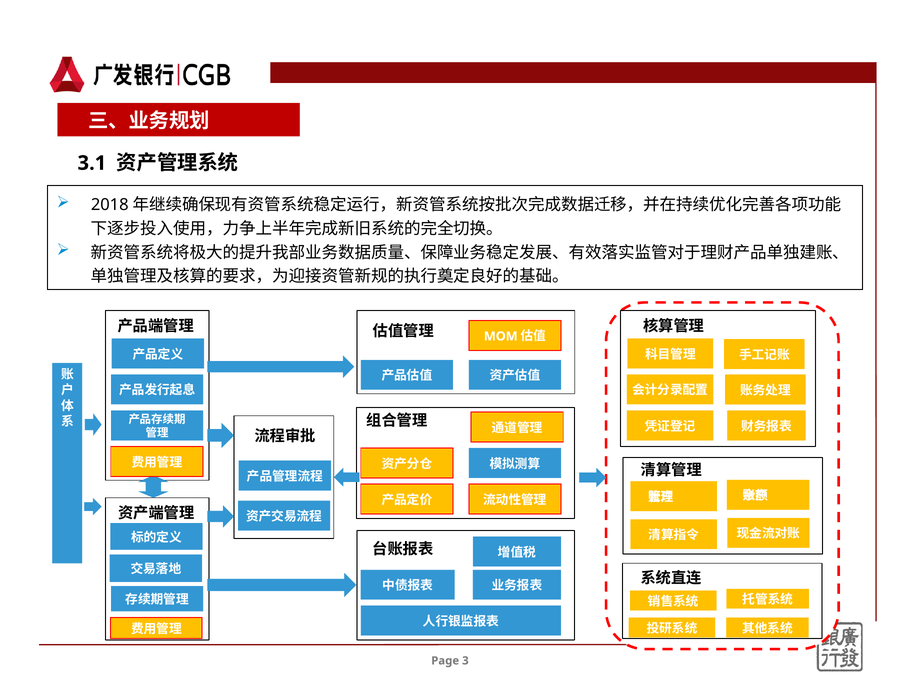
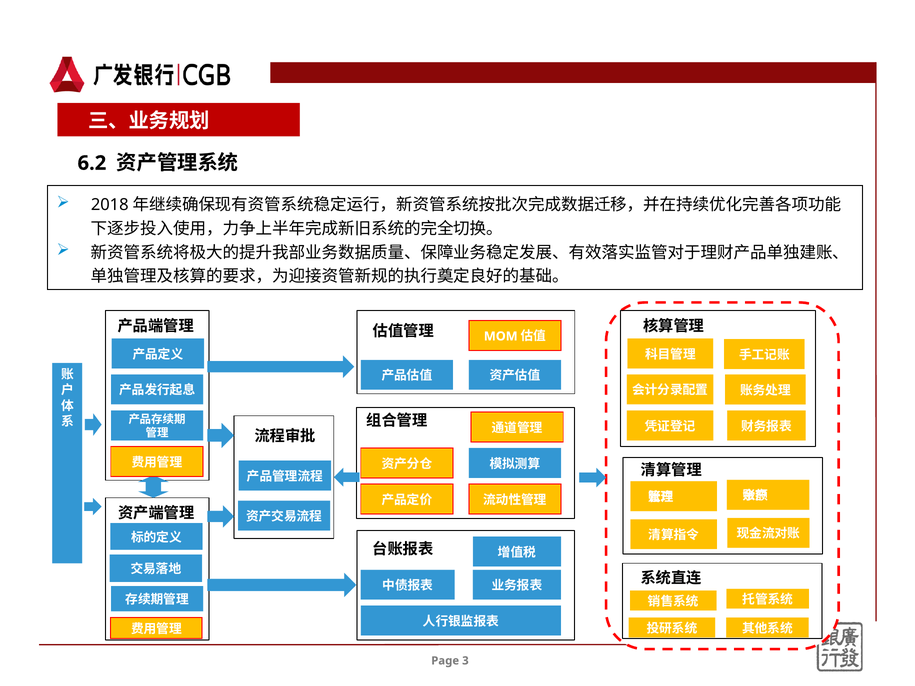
3.1: 3.1 -> 6.2 (92, 163)
